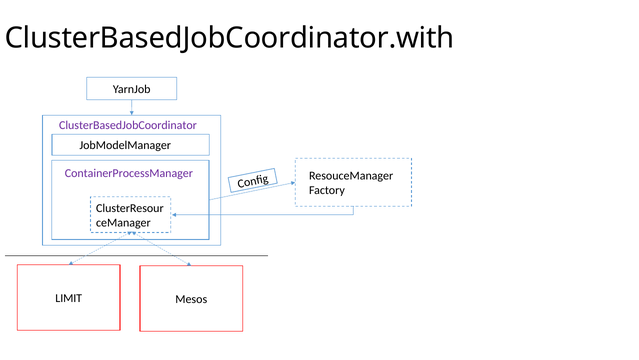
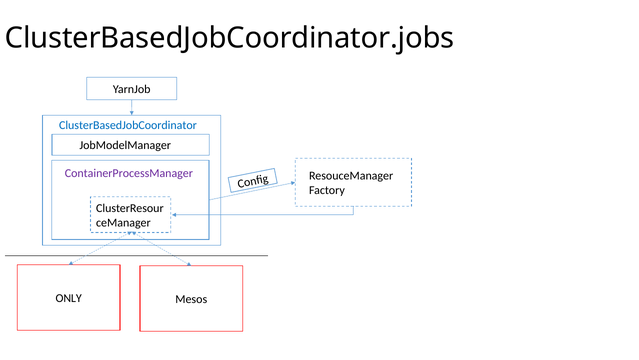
ClusterBasedJobCoordinator.with: ClusterBasedJobCoordinator.with -> ClusterBasedJobCoordinator.jobs (230, 38)
ClusterBasedJobCoordinator colour: purple -> blue (128, 125)
LIMIT: LIMIT -> ONLY (69, 298)
